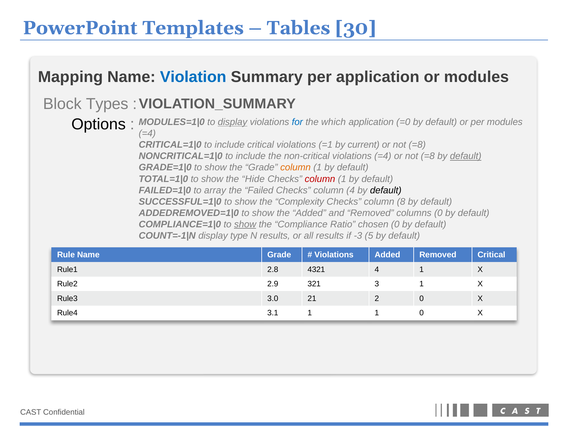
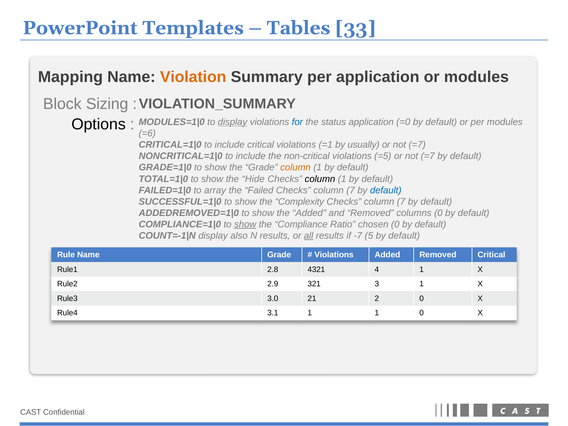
30: 30 -> 33 (355, 28)
Violation colour: blue -> orange (193, 77)
Types: Types -> Sizing (107, 104)
which: which -> status (334, 122)
=4: =4 -> =6 (147, 133)
current: current -> usually (364, 145)
=8: =8 -> =7 (417, 145)
violations =4: =4 -> =5 (383, 156)
=8: =8 -> =7 (428, 156)
default underline: present -> none (466, 156)
column colour: red -> black (320, 179)
Failed Checks column 4: 4 -> 7 (351, 190)
default colour: black -> blue (386, 190)
8: 8 -> 7 (401, 202)
type: type -> also (239, 236)
all underline: none -> present (309, 236)
-3: -3 -> -7 (358, 236)
